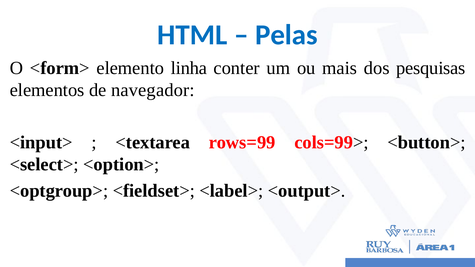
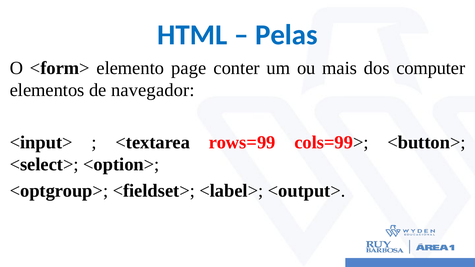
linha: linha -> page (189, 68)
pesquisas: pesquisas -> computer (431, 68)
